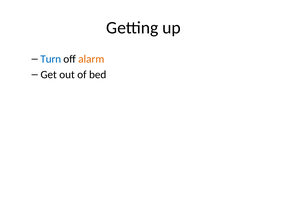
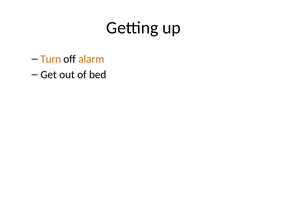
Turn colour: blue -> orange (51, 59)
